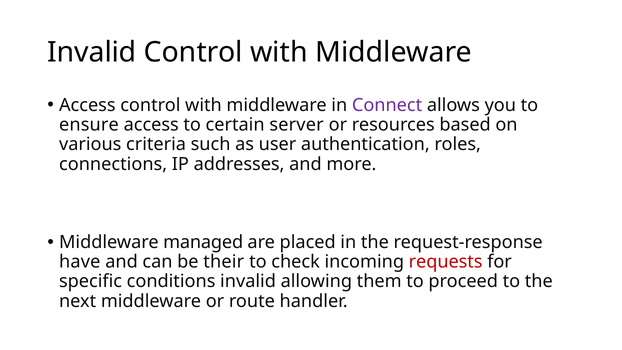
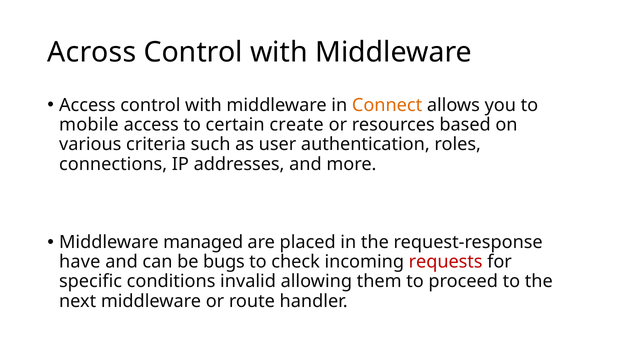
Invalid: Invalid -> Across (92, 52)
Connect colour: purple -> orange (387, 105)
ensure: ensure -> mobile (89, 125)
server: server -> create (297, 125)
their: their -> bugs (224, 262)
